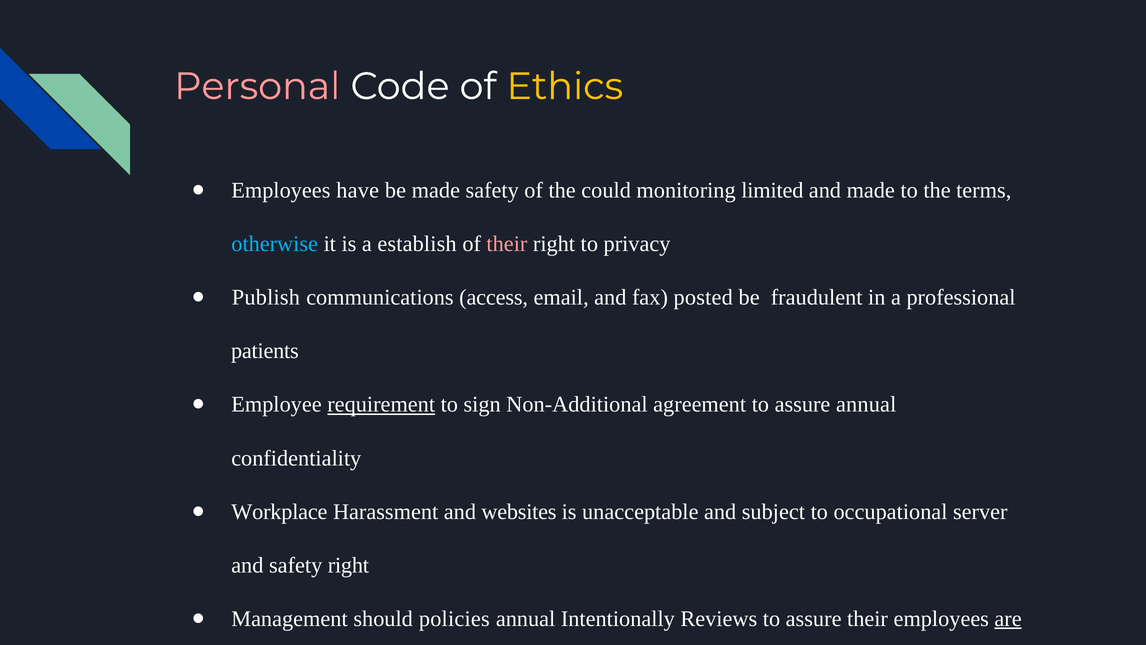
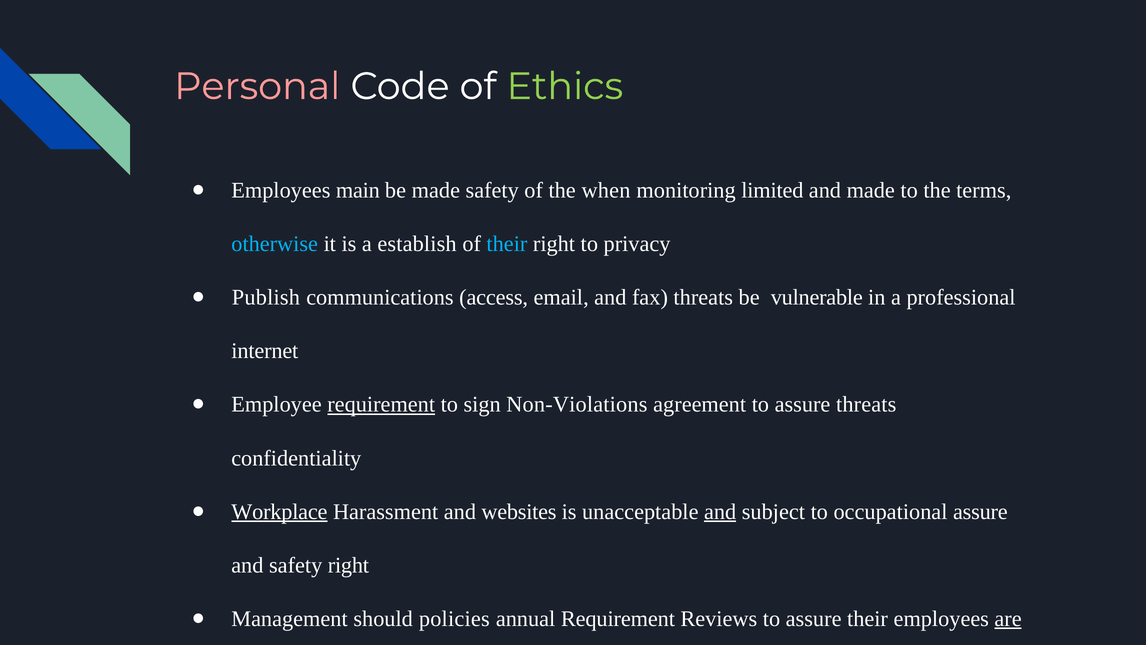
Ethics colour: yellow -> light green (565, 86)
have: have -> main (358, 190)
could: could -> when (606, 190)
their colour: pink -> light blue (507, 244)
fax posted: posted -> threats (703, 297)
fraudulent: fraudulent -> vulnerable (817, 297)
patients: patients -> internet (265, 351)
Non-Additional: Non-Additional -> Non-Violations (577, 404)
assure annual: annual -> threats (866, 404)
Workplace underline: none -> present (279, 511)
and underline: none -> present (720, 511)
occupational server: server -> assure (980, 511)
annual Intentionally: Intentionally -> Requirement (618, 618)
